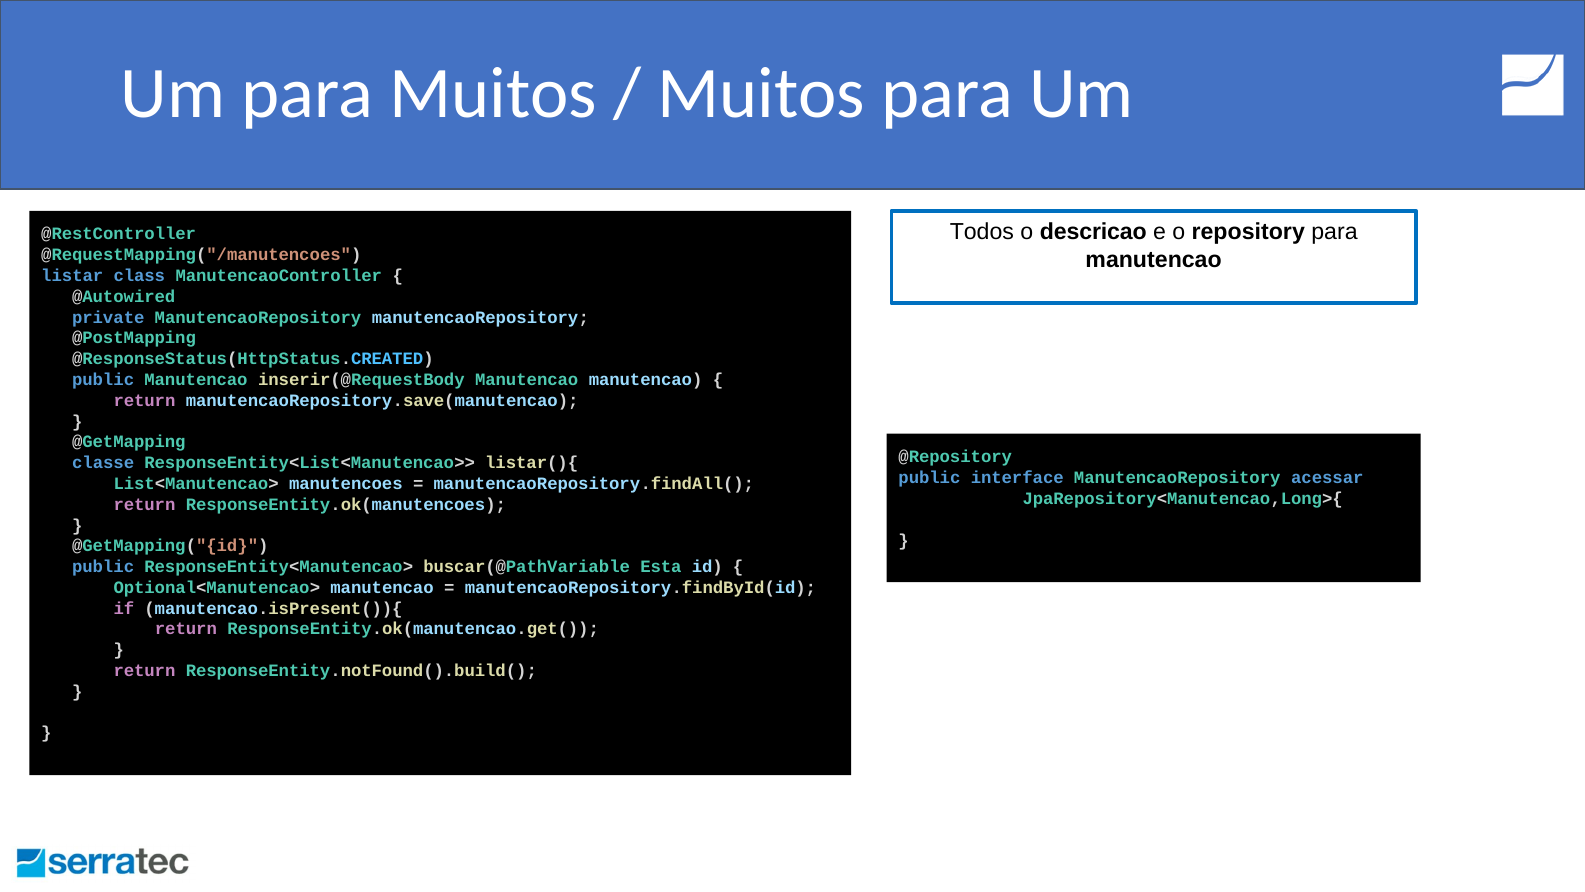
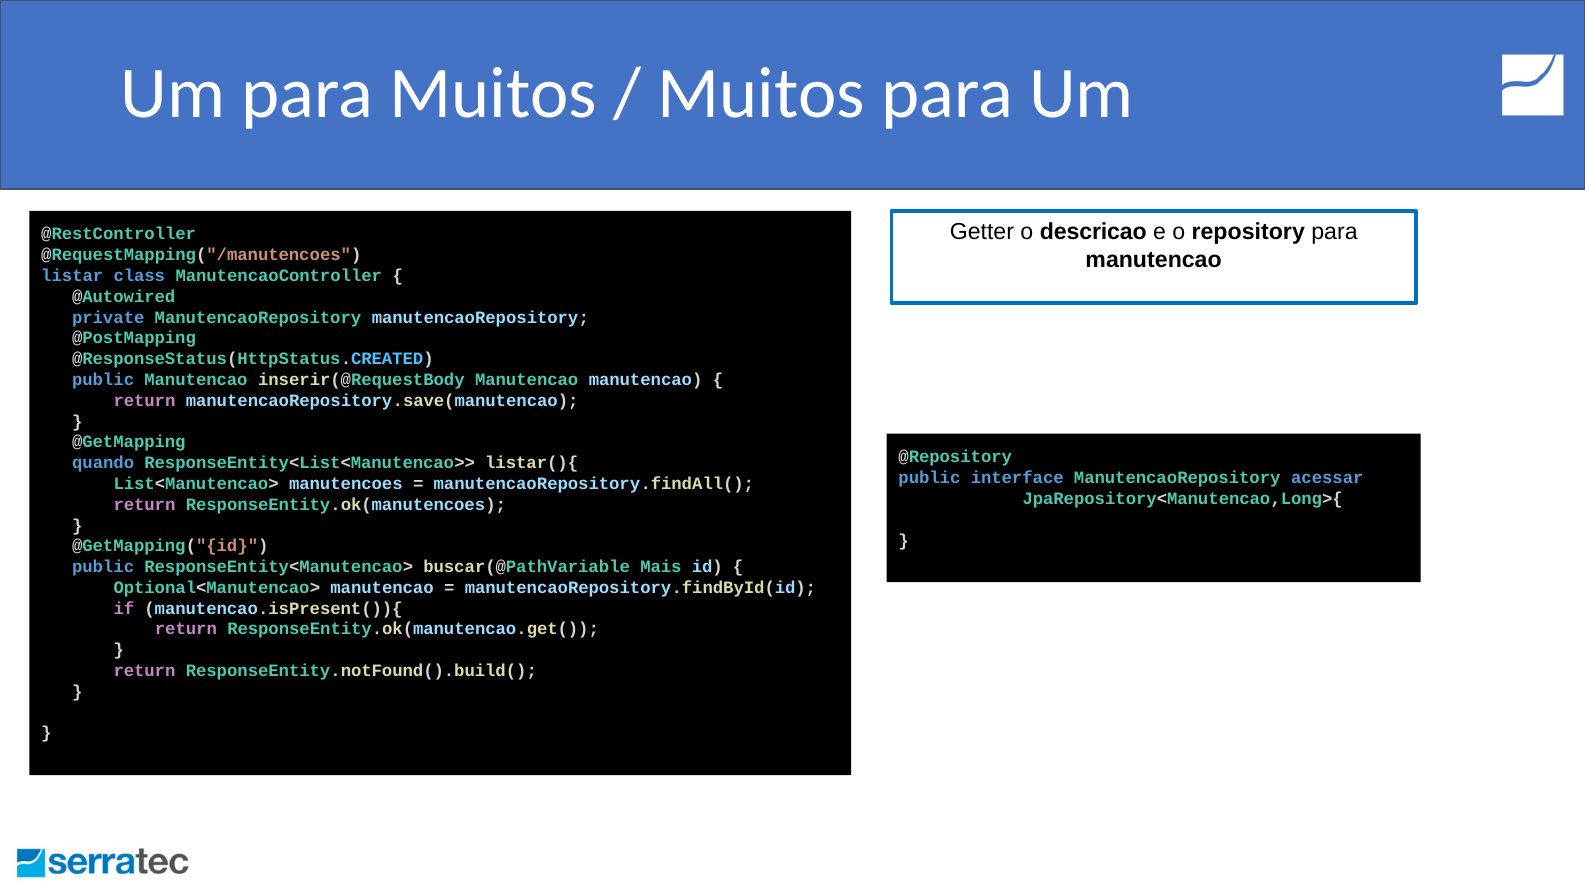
Todos: Todos -> Getter (982, 232)
classe: classe -> quando (103, 463)
Esta: Esta -> Mais (661, 567)
